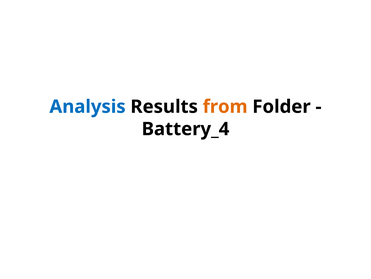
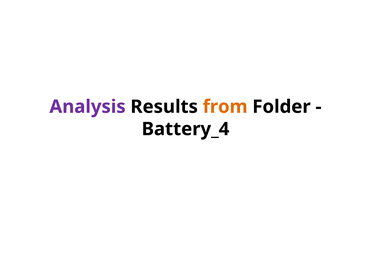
Analysis colour: blue -> purple (88, 106)
